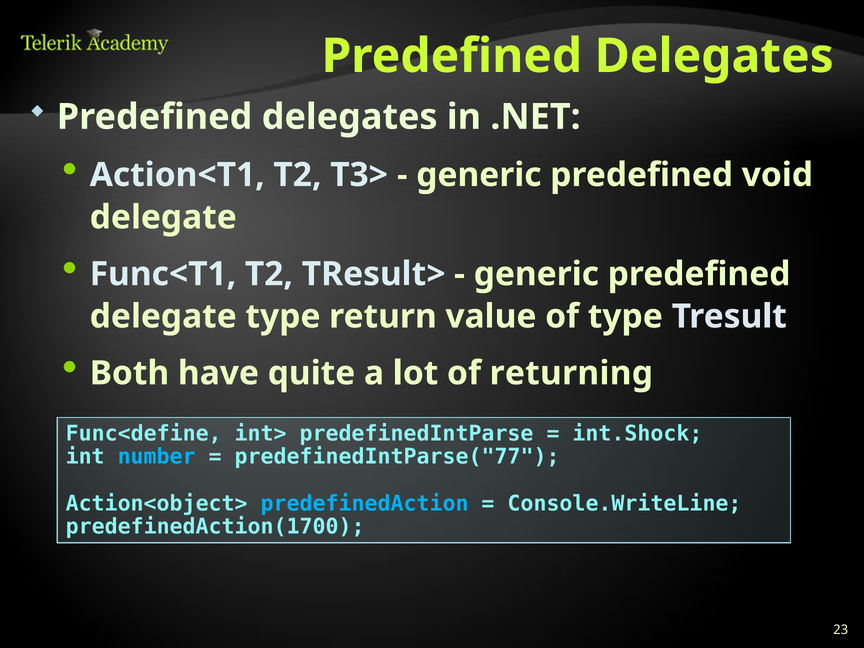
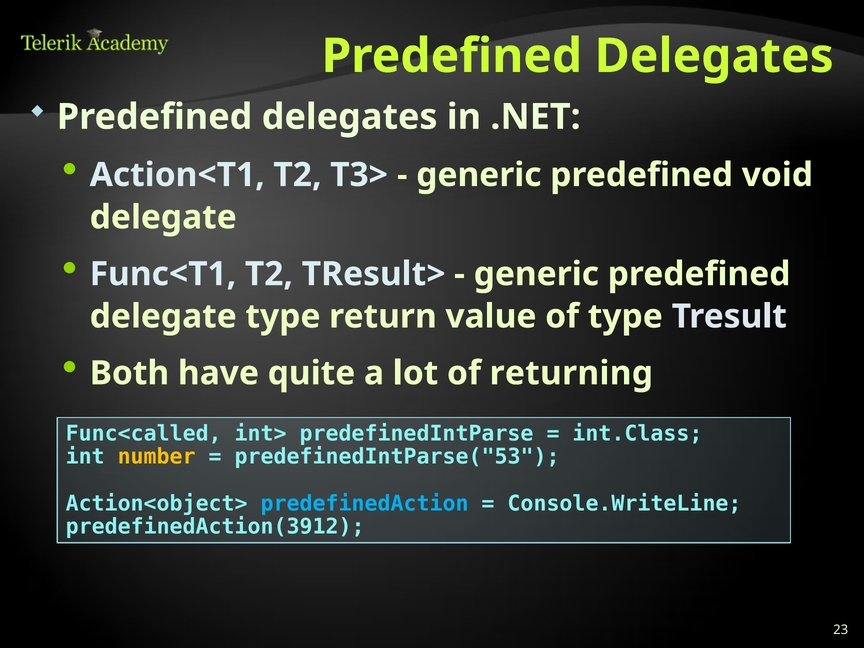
Func<define: Func<define -> Func<called (144, 433)
int.Shock: int.Shock -> int.Class (637, 433)
number colour: light blue -> yellow (157, 457)
predefinedIntParse("77: predefinedIntParse("77 -> predefinedIntParse("53 (397, 457)
predefinedAction(1700: predefinedAction(1700 -> predefinedAction(3912 (215, 527)
